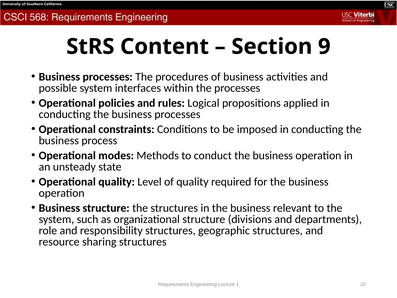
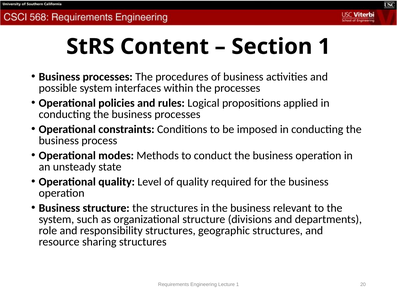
Section 9: 9 -> 1 (324, 47)
